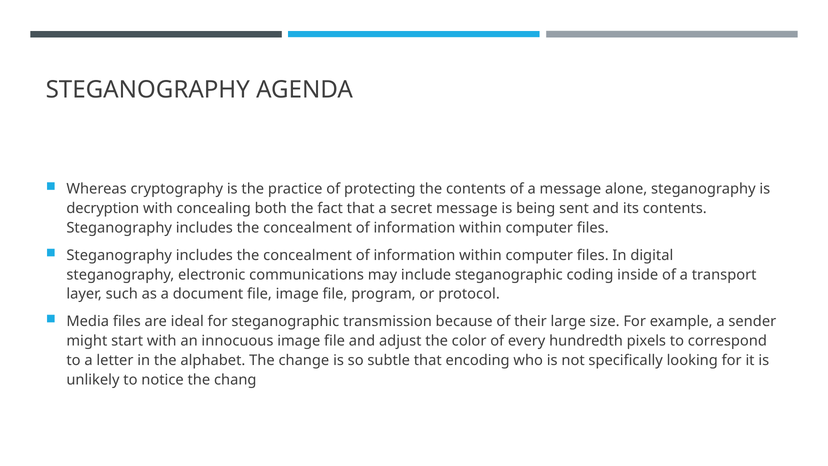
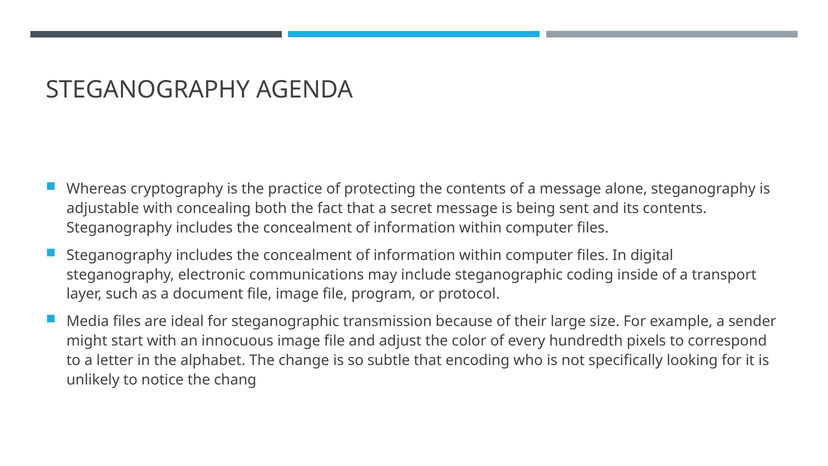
decryption: decryption -> adjustable (103, 208)
